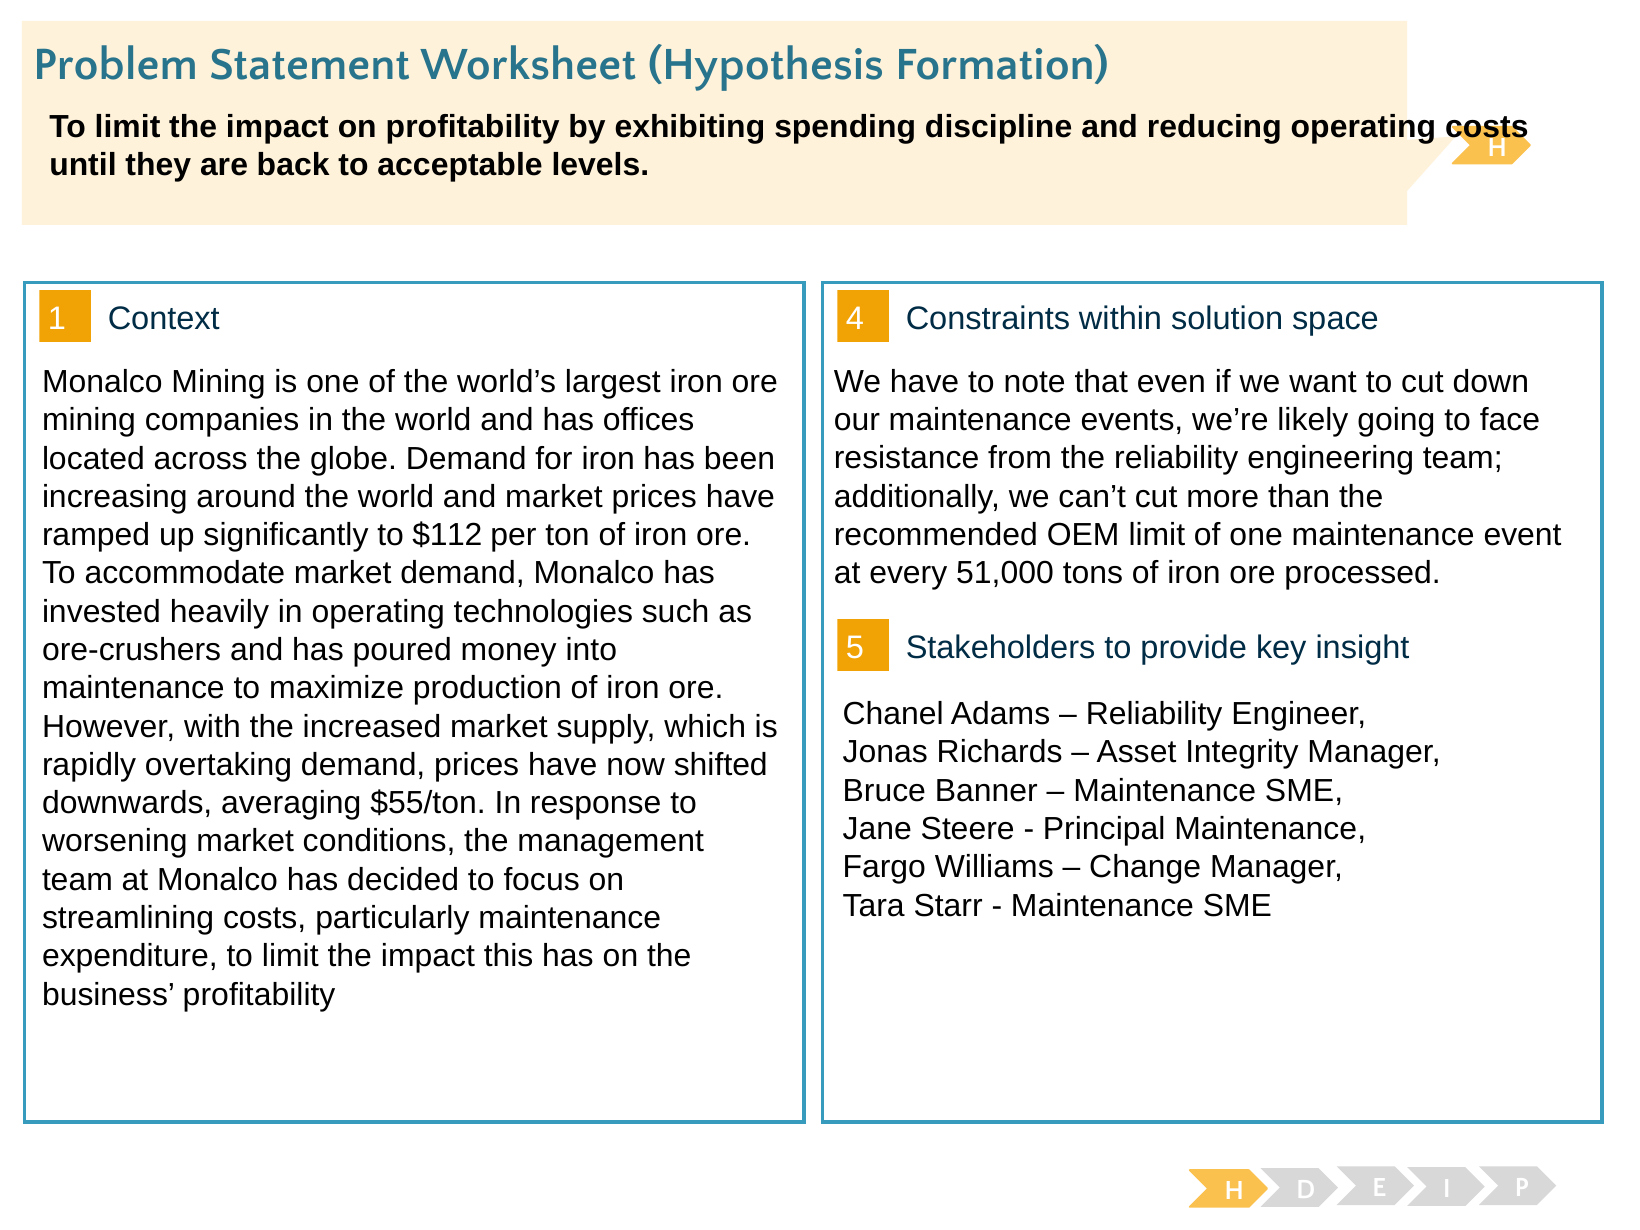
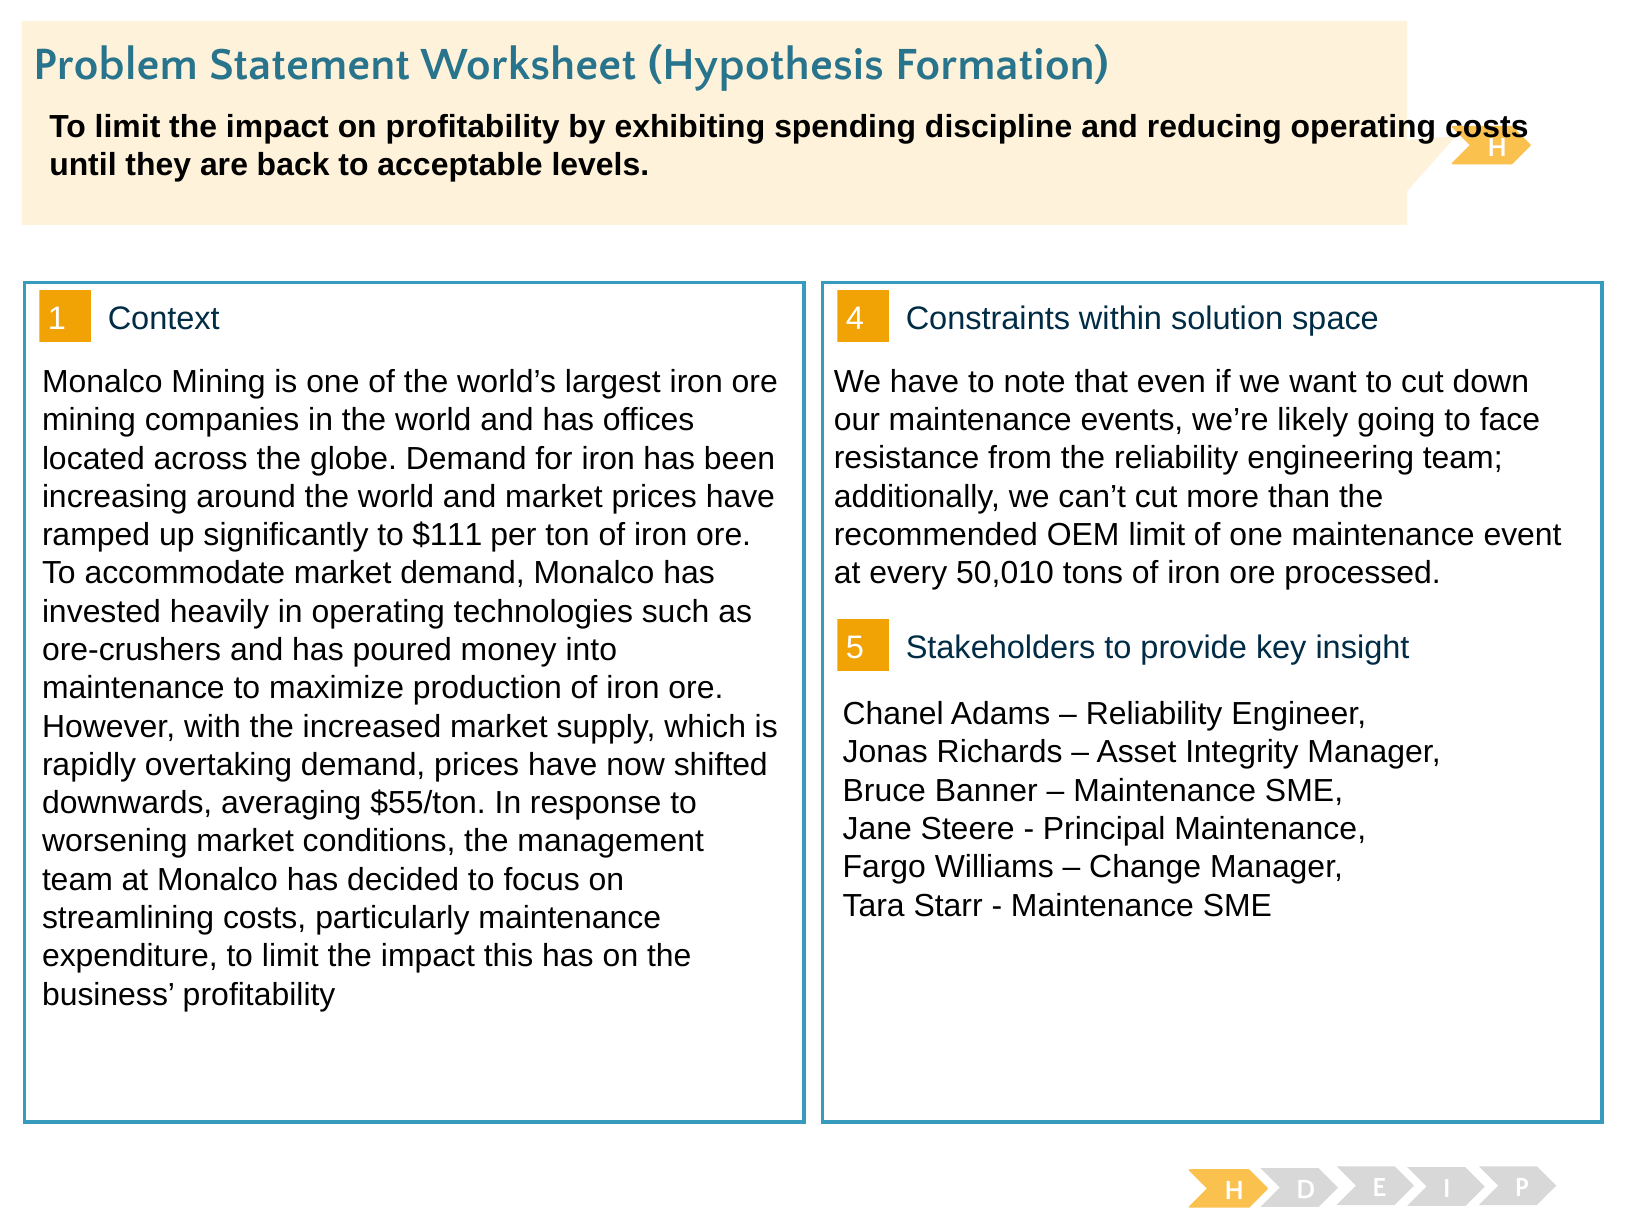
$112: $112 -> $111 (447, 535)
51,000: 51,000 -> 50,010 (1005, 573)
